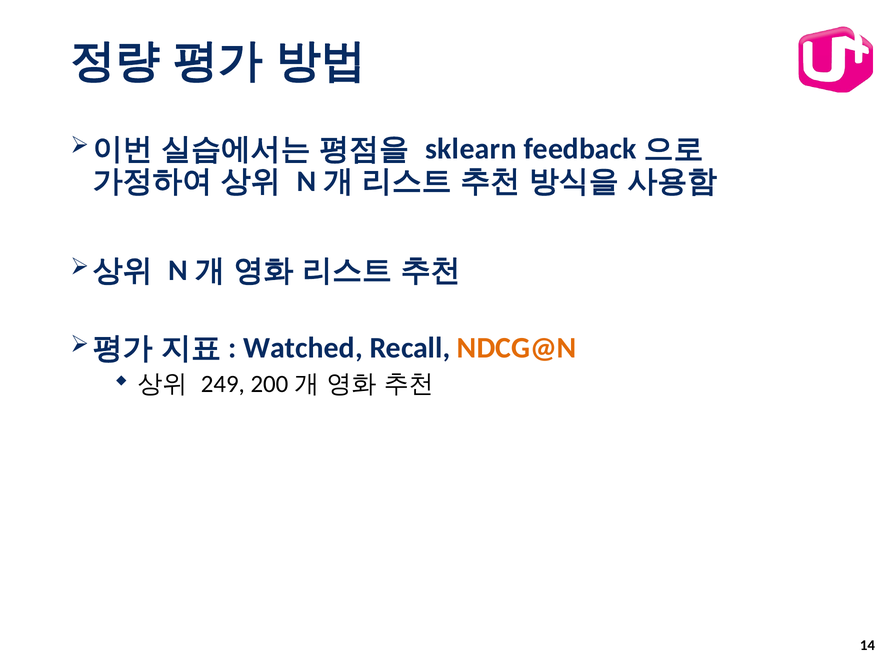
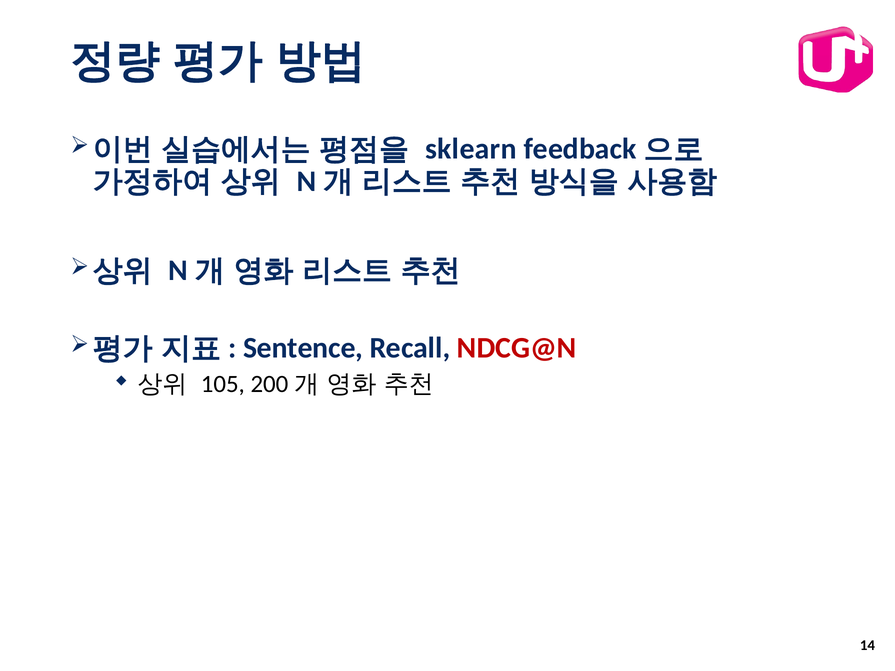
Watched: Watched -> Sentence (303, 348)
NDCG@N colour: orange -> red (517, 348)
249: 249 -> 105 (223, 384)
